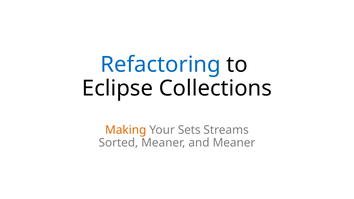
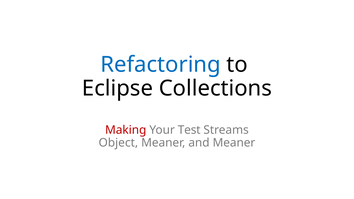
Making colour: orange -> red (126, 130)
Sets: Sets -> Test (189, 130)
Sorted: Sorted -> Object (118, 143)
